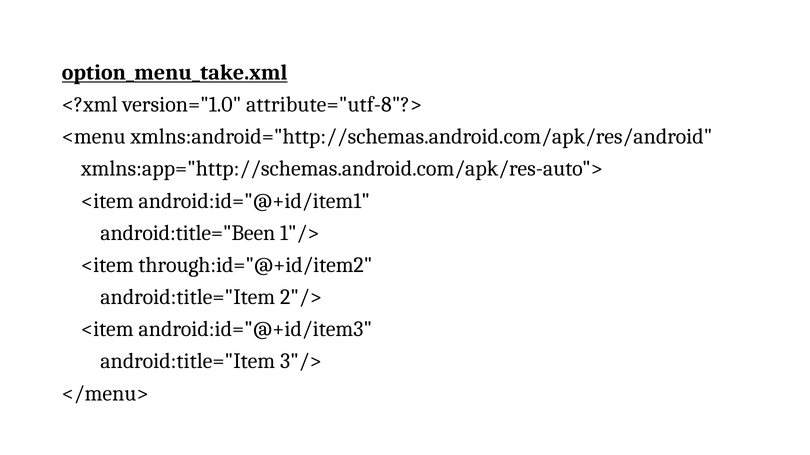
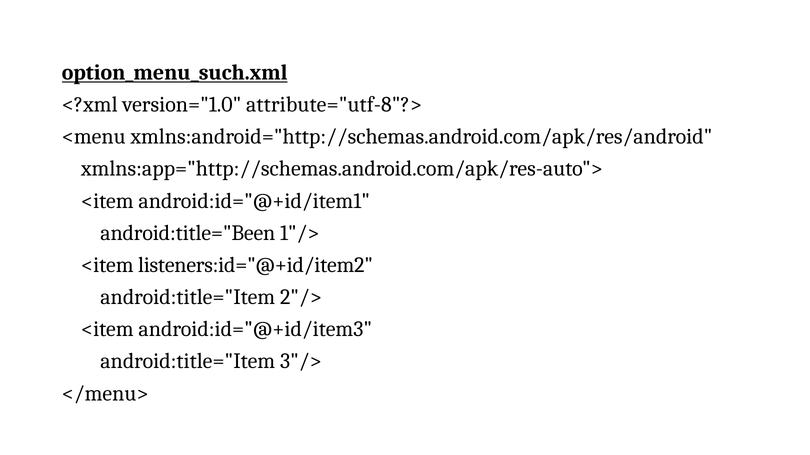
option_menu_take.xml: option_menu_take.xml -> option_menu_such.xml (175, 73)
through:id="@+id/item2: through:id="@+id/item2 -> listeners:id="@+id/item2 (255, 265)
